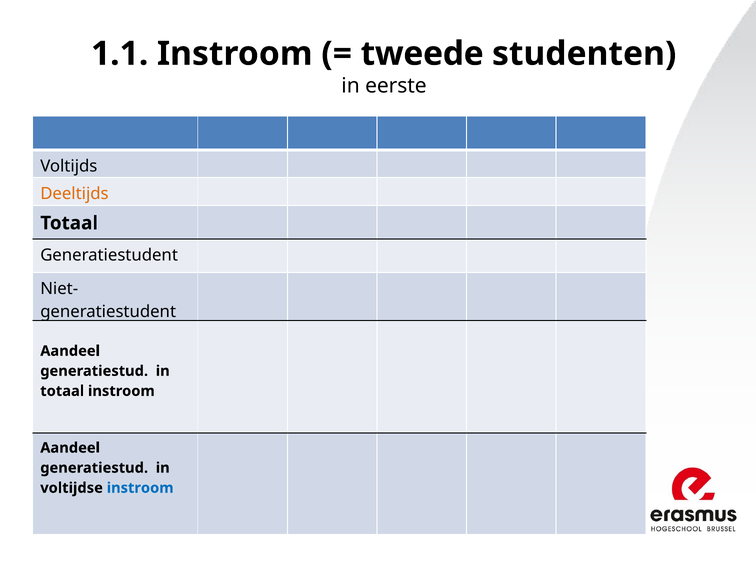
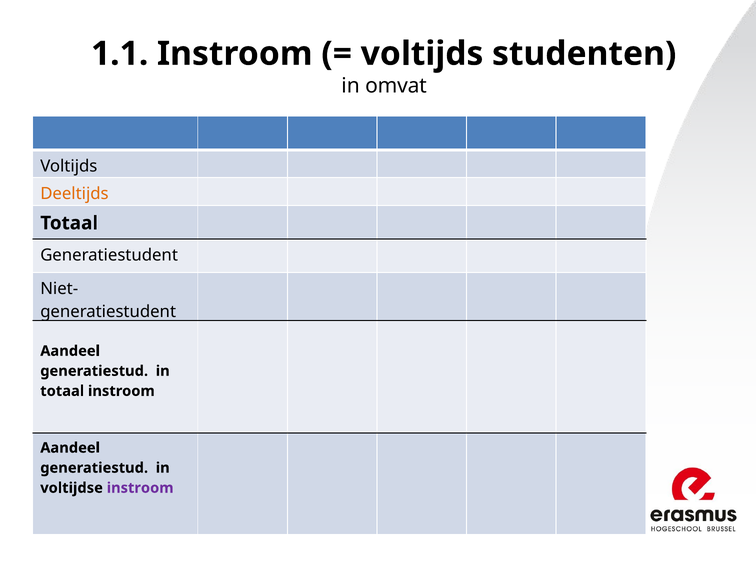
tweede: tweede -> voltijds (422, 54)
eerste: eerste -> omvat (396, 86)
instroom colour: blue -> purple (140, 488)
